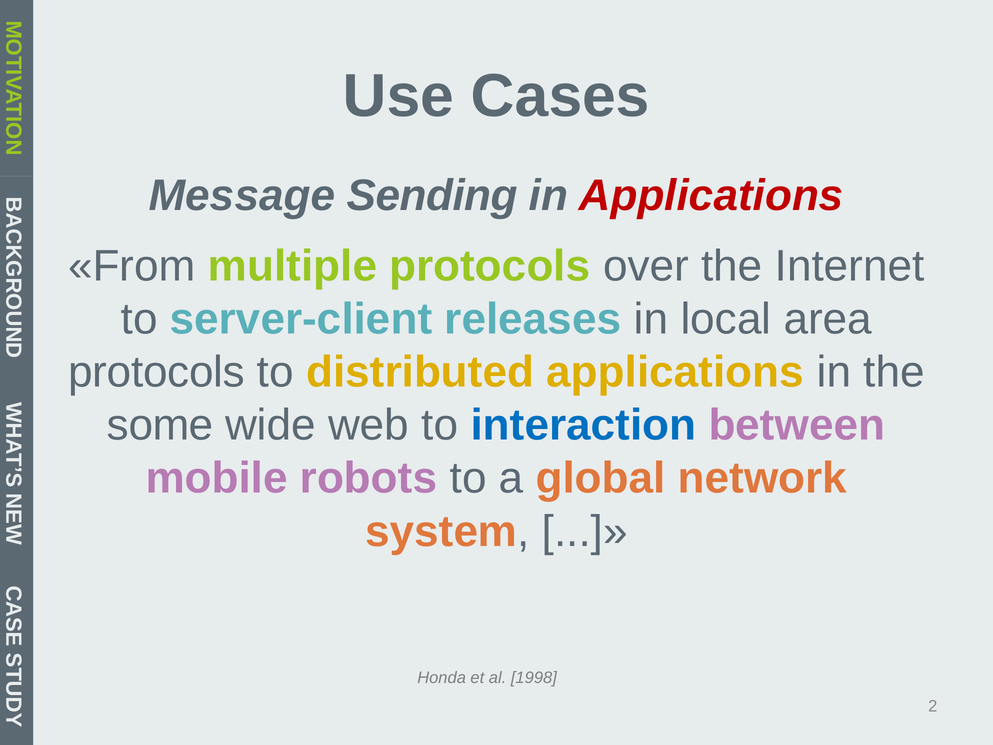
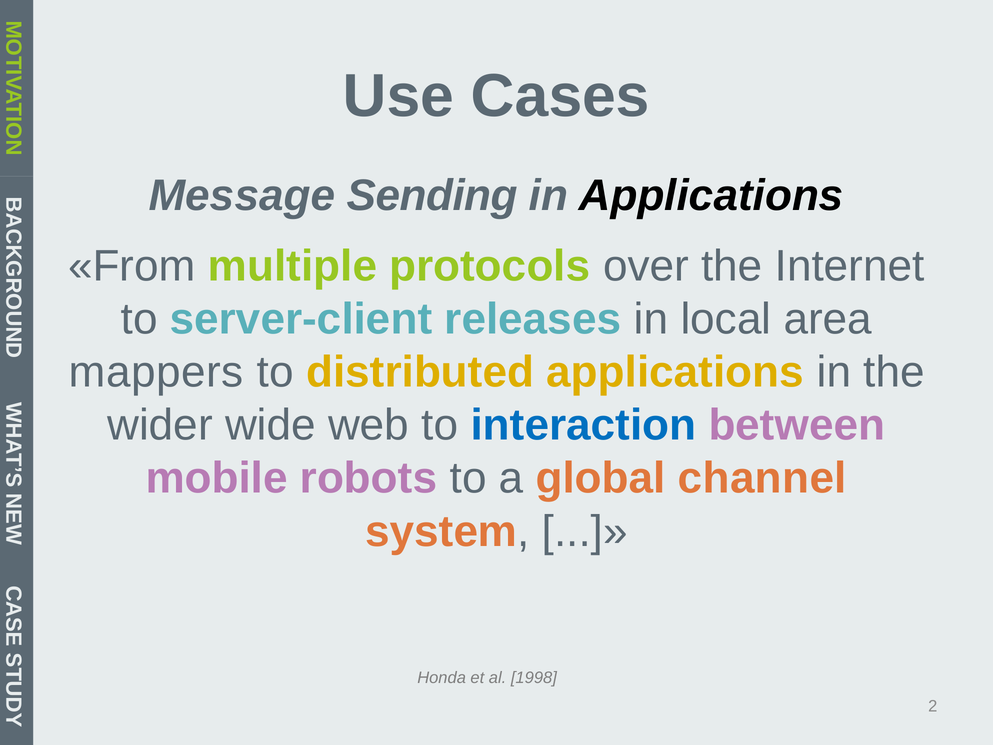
Applications colour: red -> black (711, 196)
protocols: protocols -> mappers (156, 372)
some: some -> wider (160, 425)
network: network -> channel (762, 478)
